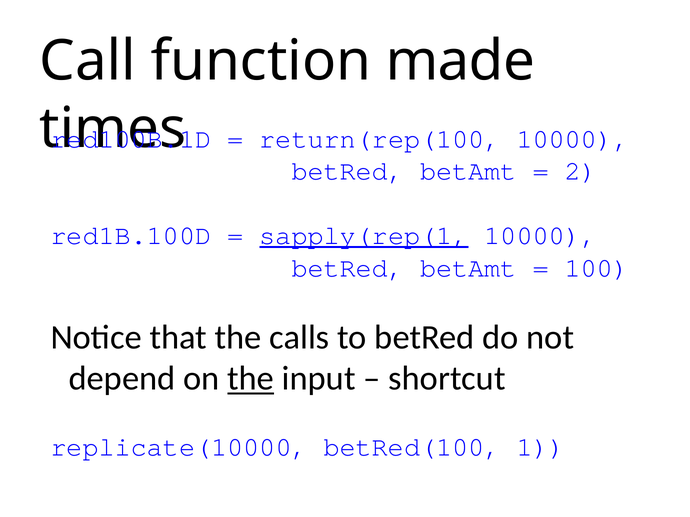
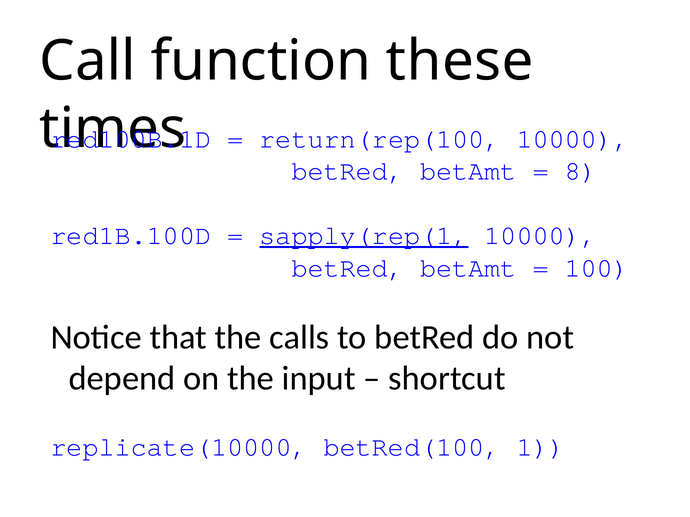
made: made -> these (460, 61)
2: 2 -> 8 (581, 171)
the underline: present -> none (251, 379)
